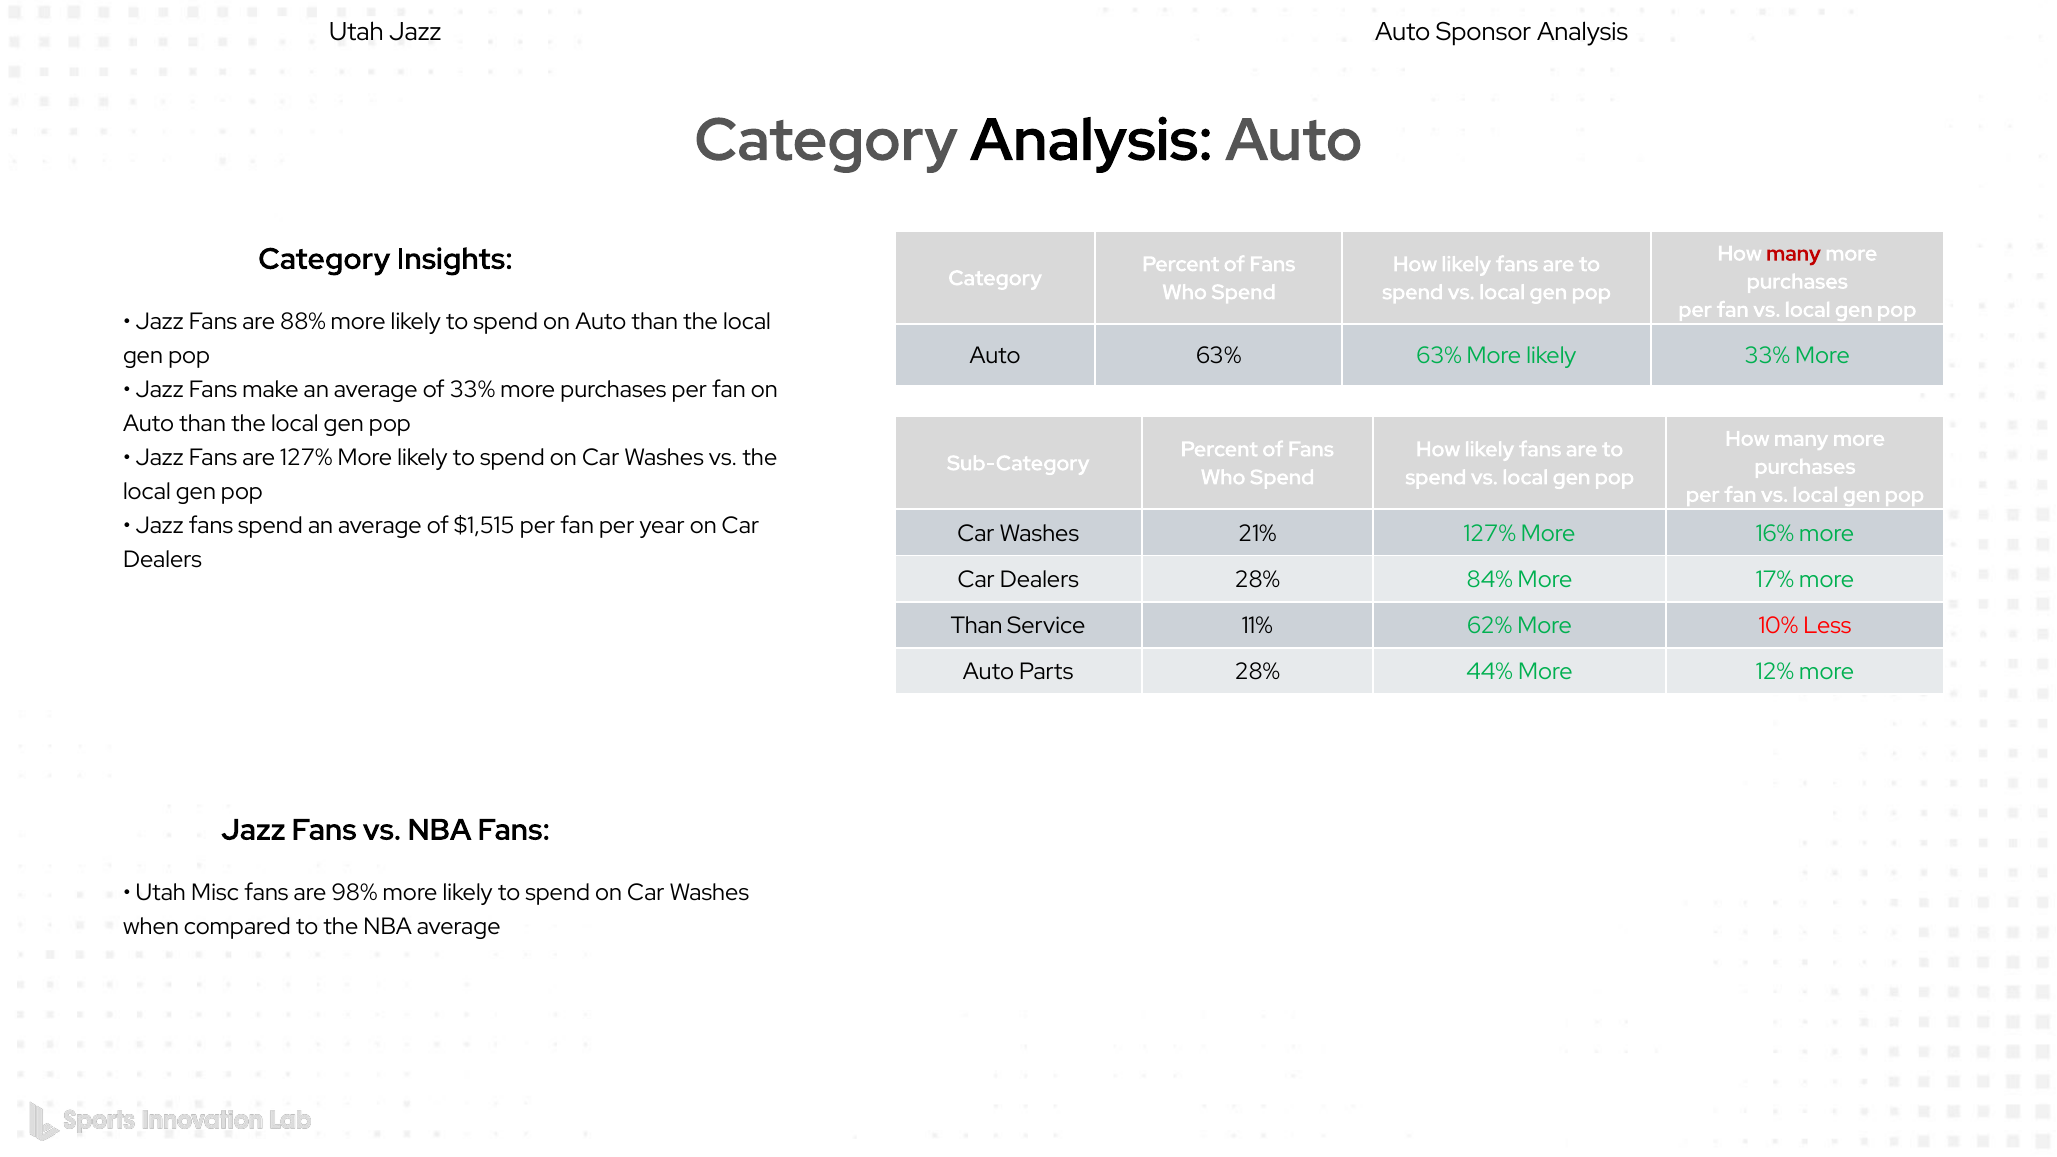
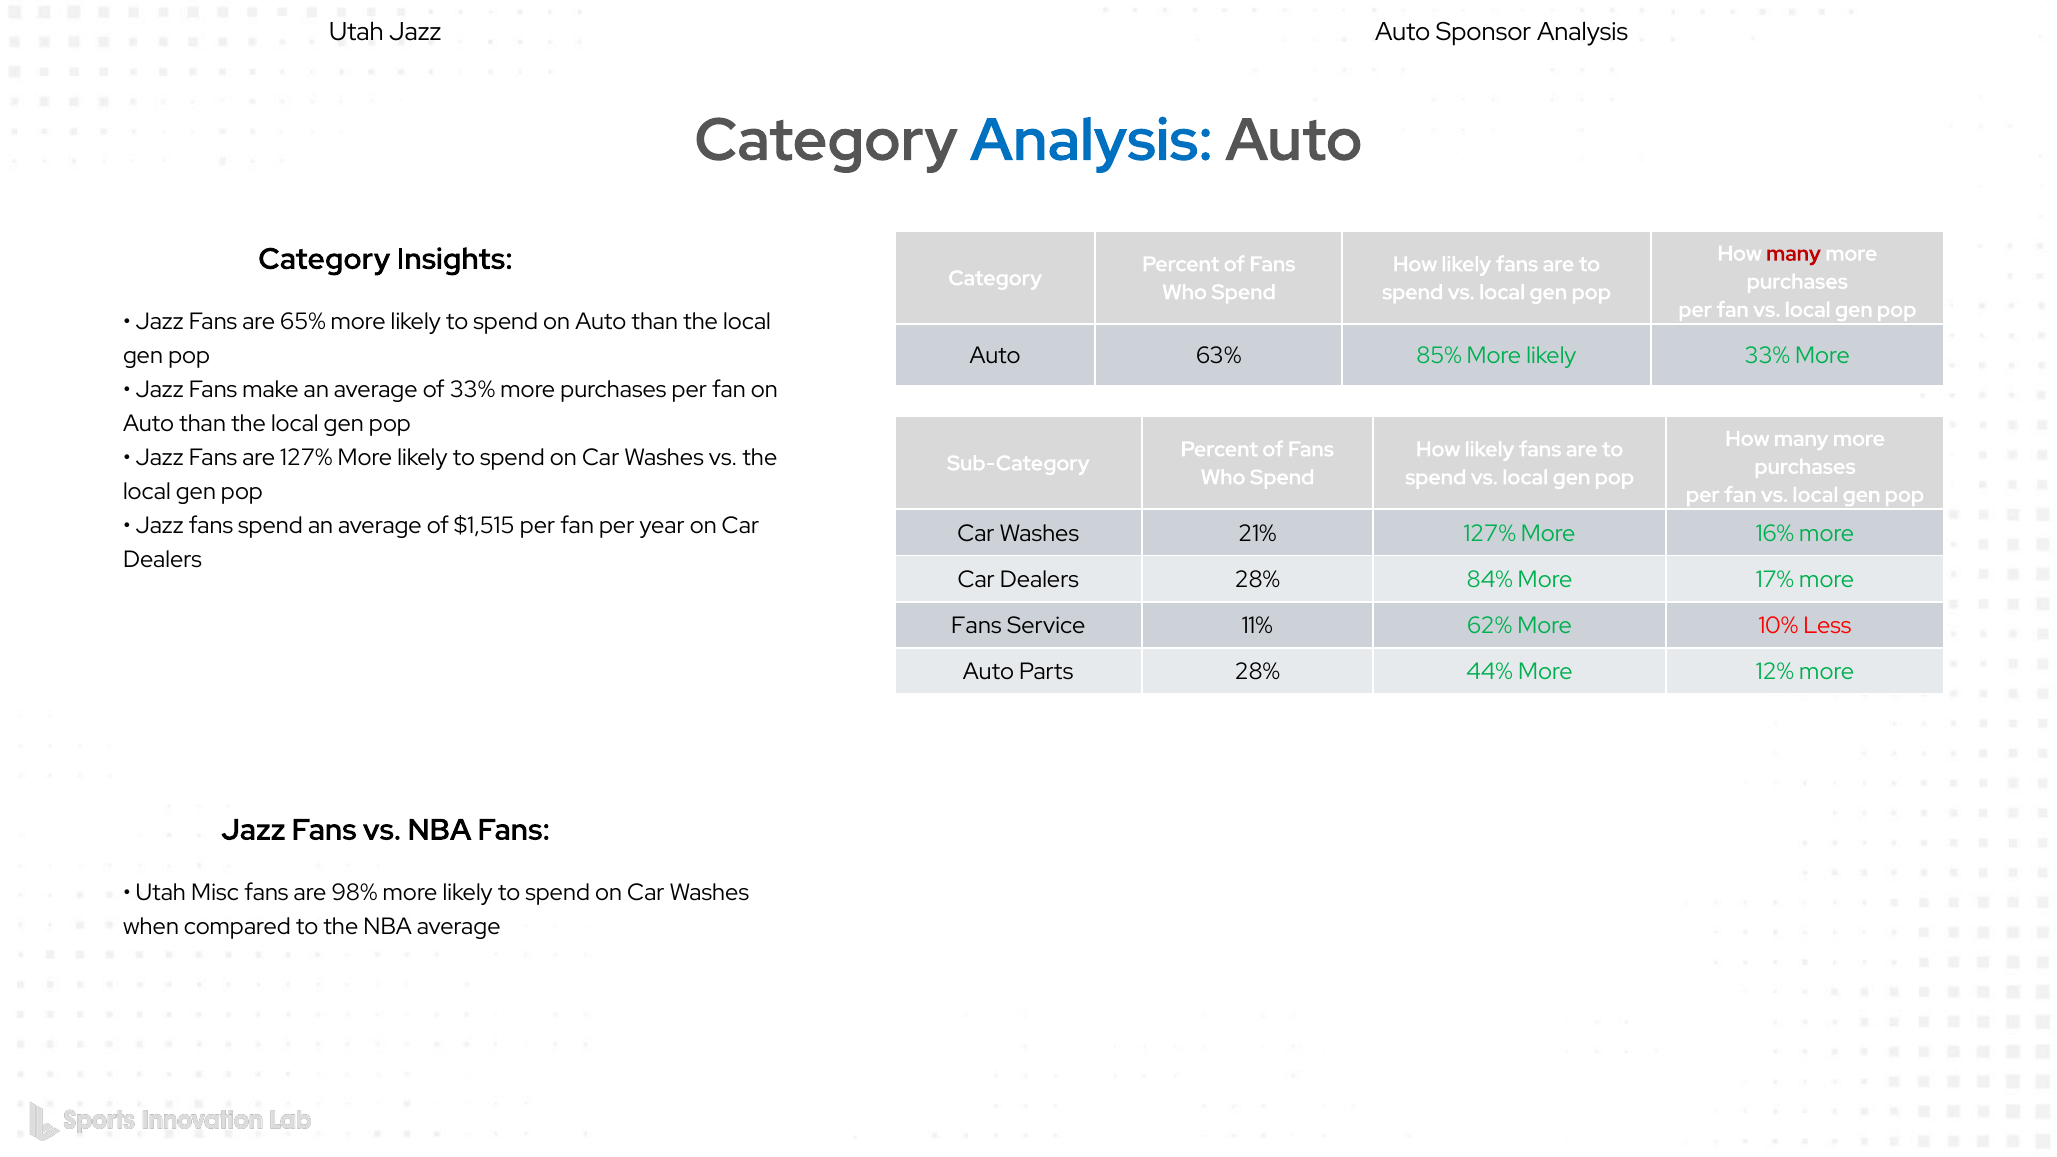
Analysis colour: black -> blue (1092, 140)
88%: 88% -> 65% (303, 322)
63% 63%: 63% -> 85% (1439, 356)
Than: Than -> Fans (976, 626)
